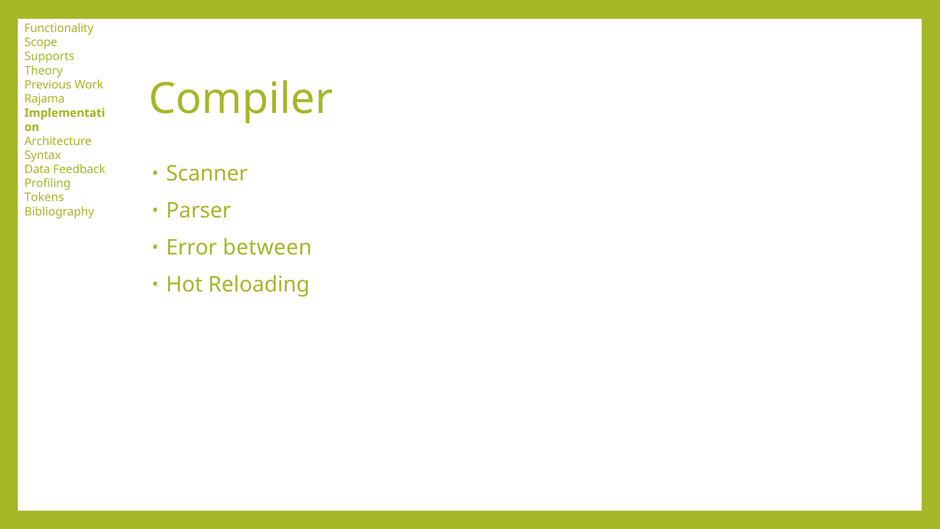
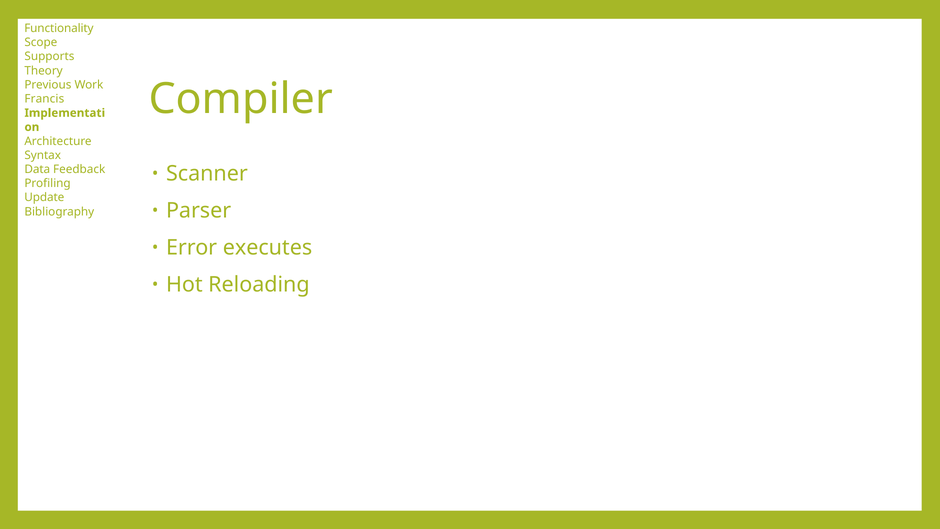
Rajama: Rajama -> Francis (44, 99)
Tokens: Tokens -> Update (44, 198)
between: between -> executes (267, 248)
